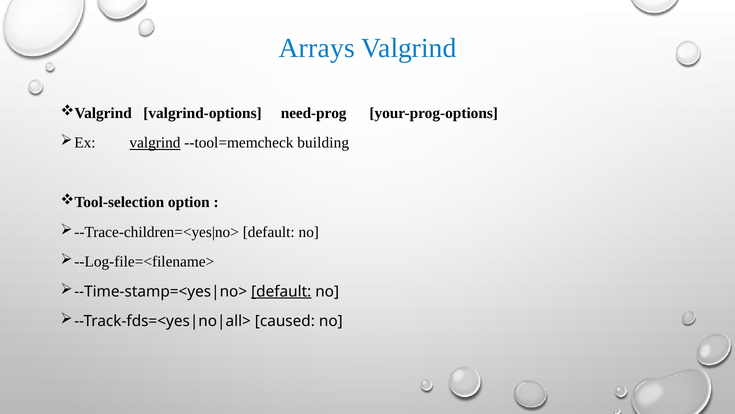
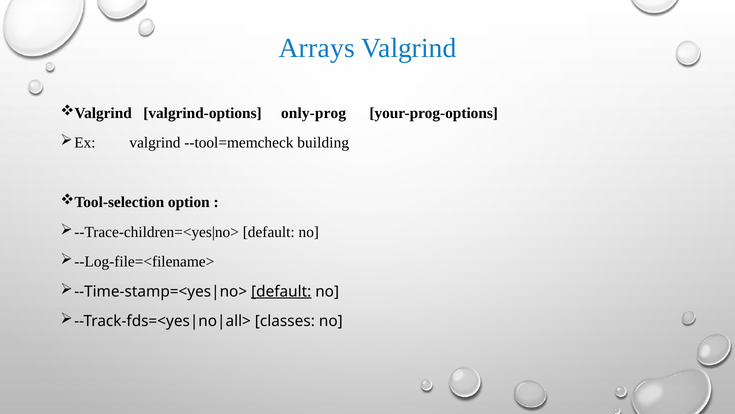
need-prog: need-prog -> only-prog (314, 113)
valgrind underline: present -> none (155, 143)
caused: caused -> classes (285, 321)
